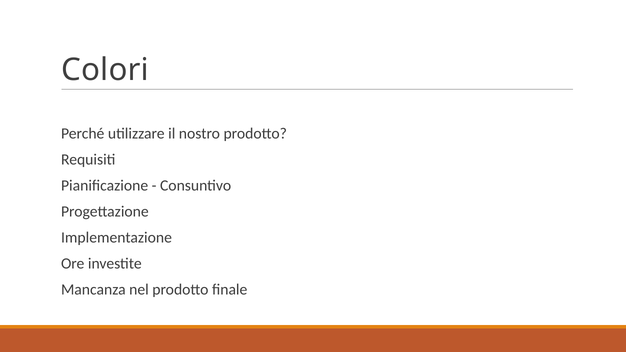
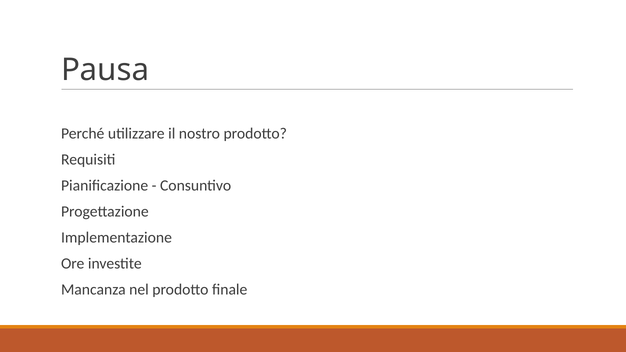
Colori: Colori -> Pausa (105, 70)
